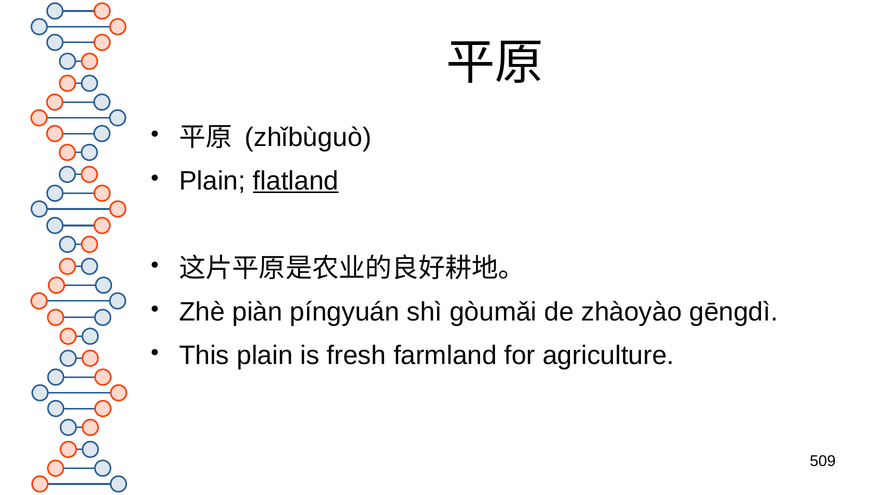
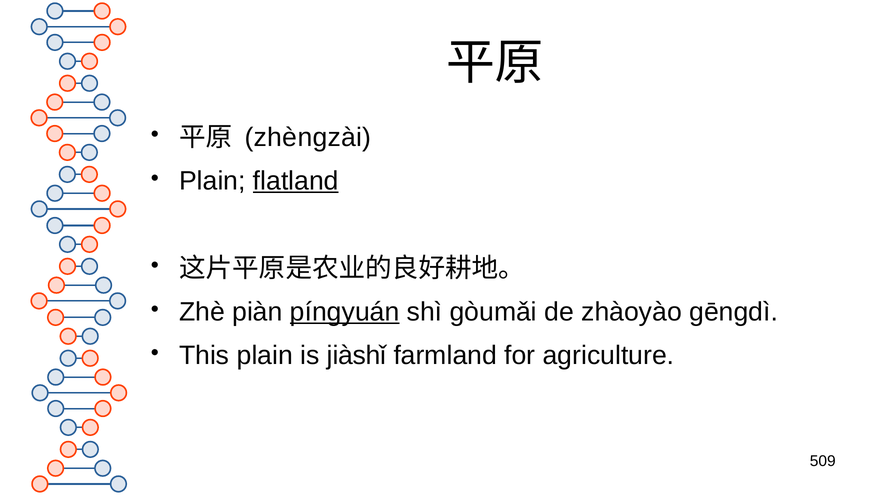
zhǐbùguò: zhǐbùguò -> zhèngzài (308, 137)
píngyuán underline: none -> present (345, 312)
fresh: fresh -> jiàshǐ (357, 356)
